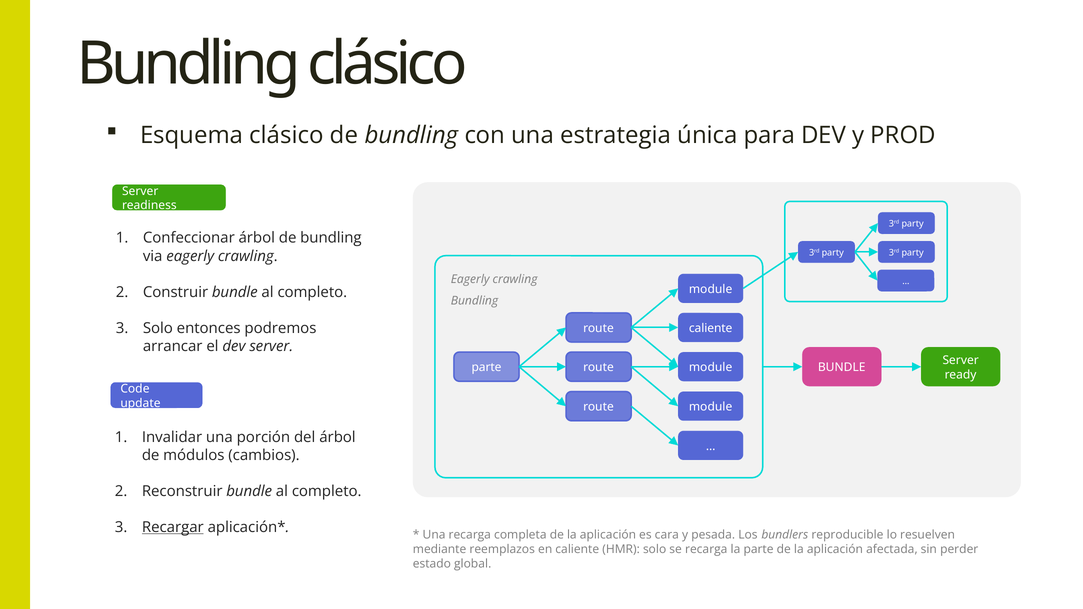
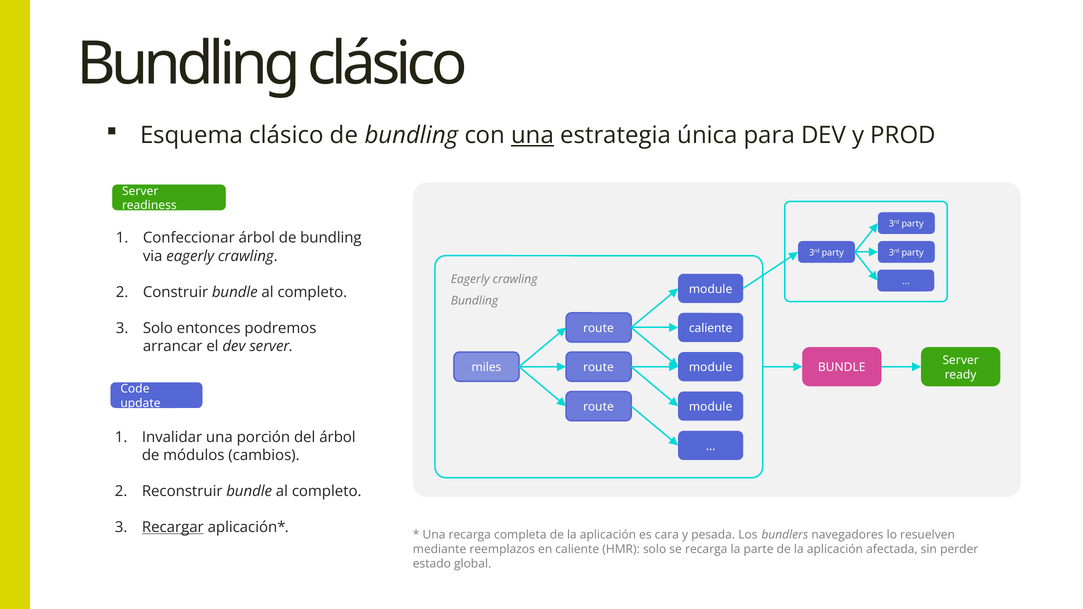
una underline: none -> present (533, 136)
parte: parte -> miles (486, 368)
reproducible: reproducible -> navegadores (847, 535)
